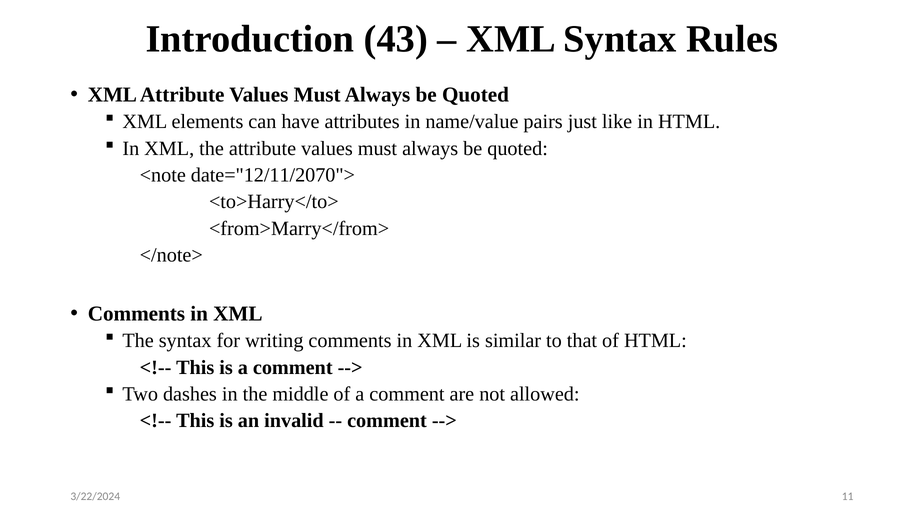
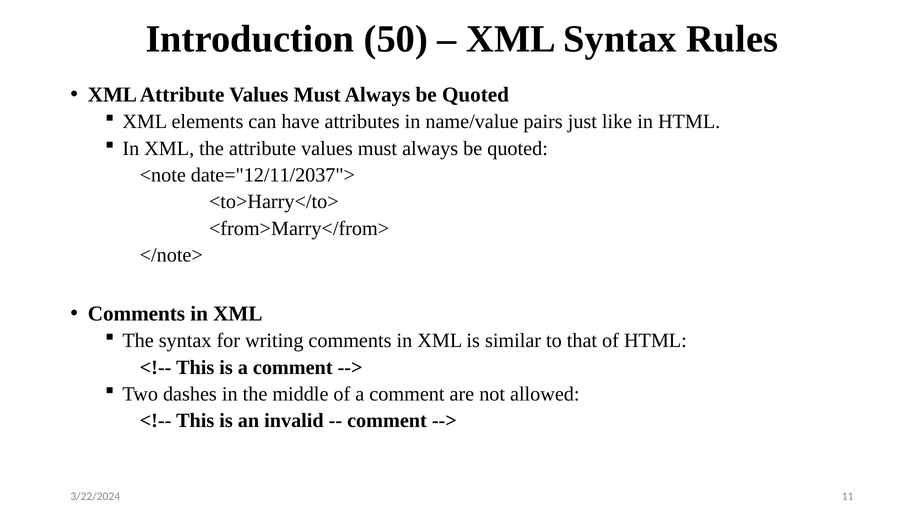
43: 43 -> 50 (396, 39)
date="12/11/2070">: date="12/11/2070"> -> date="12/11/2037"> (273, 175)
